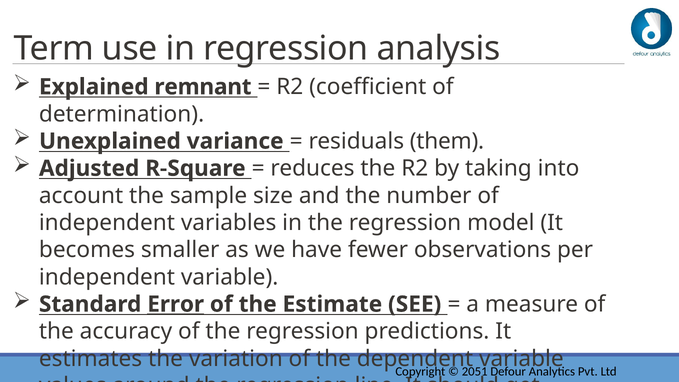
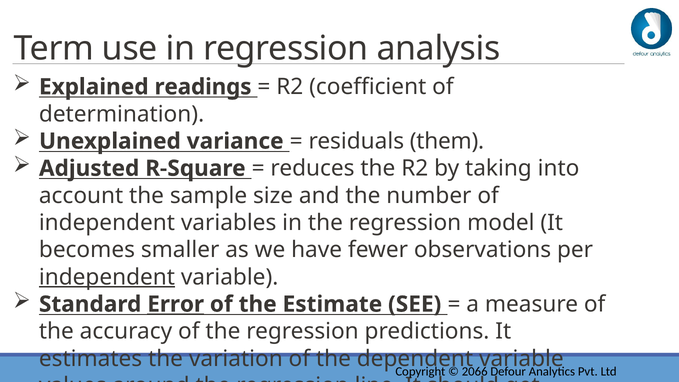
remnant: remnant -> readings (203, 87)
independent underline: none -> present (107, 277)
2051: 2051 -> 2066 (475, 372)
